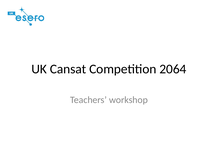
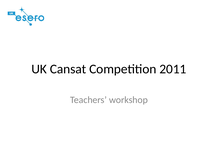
2064: 2064 -> 2011 (173, 69)
